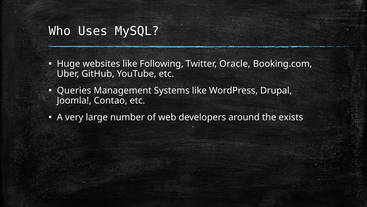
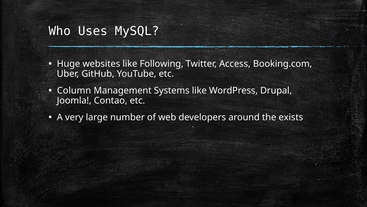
Oracle: Oracle -> Access (235, 64)
Queries: Queries -> Column (74, 90)
